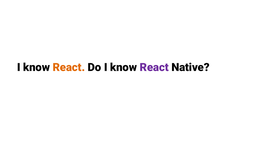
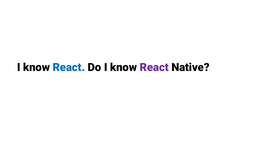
React colour: orange -> blue (69, 67)
